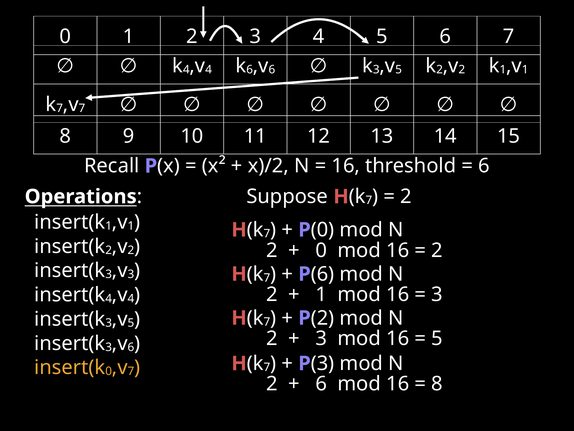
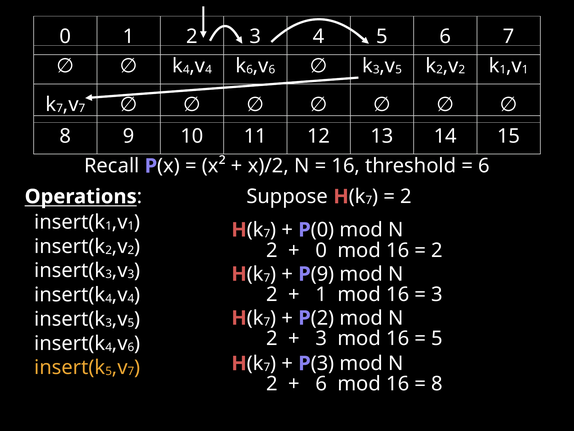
6: 6 -> 9 (323, 274)
3: 3 -> 4 (109, 347)
0: 0 -> 5 (109, 371)
